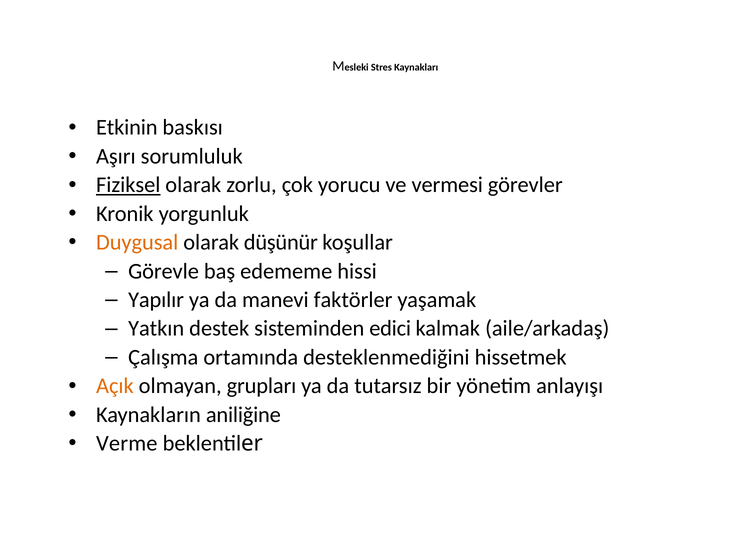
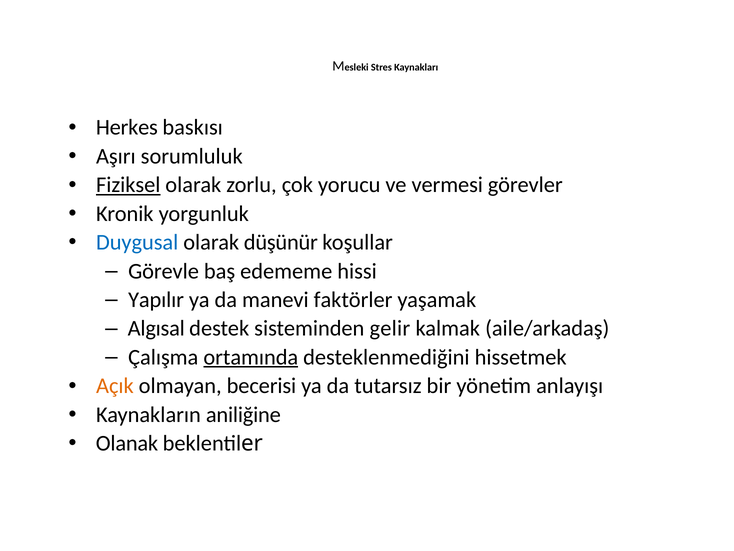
Etkinin: Etkinin -> Herkes (127, 127)
Duygusal colour: orange -> blue (137, 242)
Yatkın: Yatkın -> Algısal (156, 328)
edici: edici -> gelir (390, 328)
ortamında underline: none -> present (251, 357)
grupları: grupları -> becerisi (261, 386)
Verme: Verme -> Olanak (127, 443)
